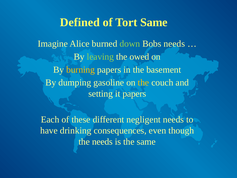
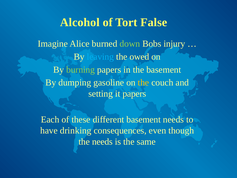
Defined: Defined -> Alcohol (80, 22)
Tort Same: Same -> False (154, 22)
Bobs needs: needs -> injury (174, 44)
leaving colour: light green -> light blue (100, 57)
burning colour: yellow -> light green (81, 70)
different negligent: negligent -> basement (144, 119)
